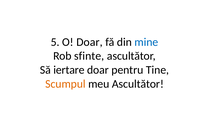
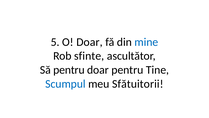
Să iertare: iertare -> pentru (69, 70)
Scumpul colour: orange -> blue (65, 84)
meu Ascultător: Ascultător -> Sfătuitorii (138, 84)
